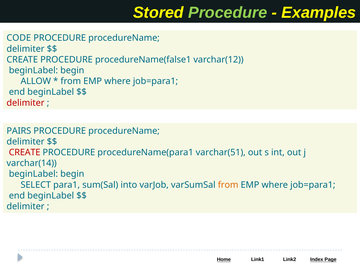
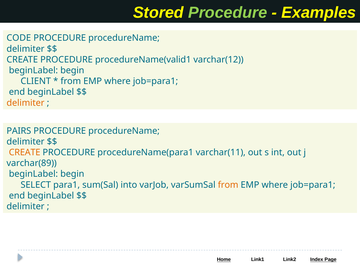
procedureName(false1: procedureName(false1 -> procedureName(valid1 (143, 60)
ALLOW: ALLOW -> CLIENT (36, 81)
delimiter colour: red -> orange (26, 103)
CREATE colour: red -> orange (25, 152)
varchar(51: varchar(51 -> varchar(11 (221, 152)
varchar(14: varchar(14 -> varchar(89 (32, 163)
